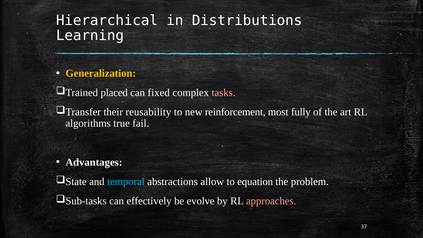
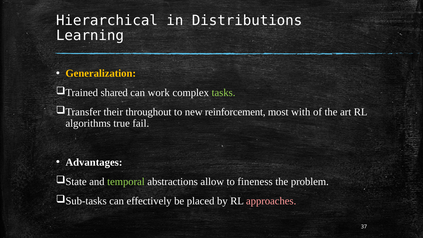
placed: placed -> shared (114, 93)
fixed: fixed -> work (159, 93)
tasks colour: pink -> light green (224, 93)
reusability: reusability -> throughout (148, 112)
fully: fully -> with (301, 112)
temporal colour: light blue -> light green (126, 182)
equation: equation -> fineness (255, 182)
evolve: evolve -> placed (201, 201)
